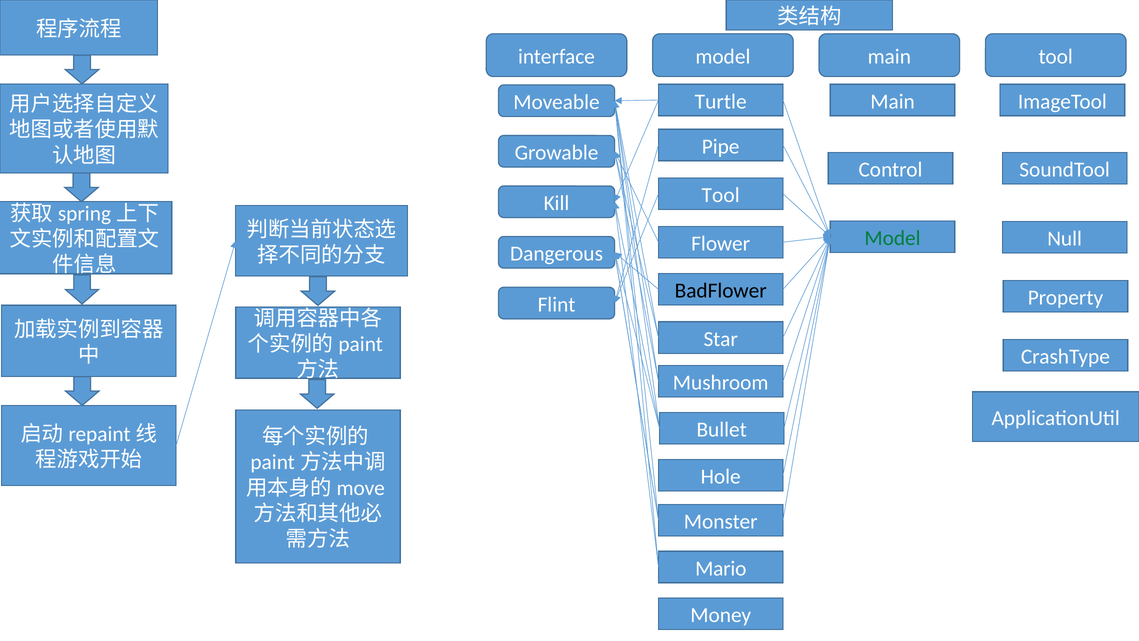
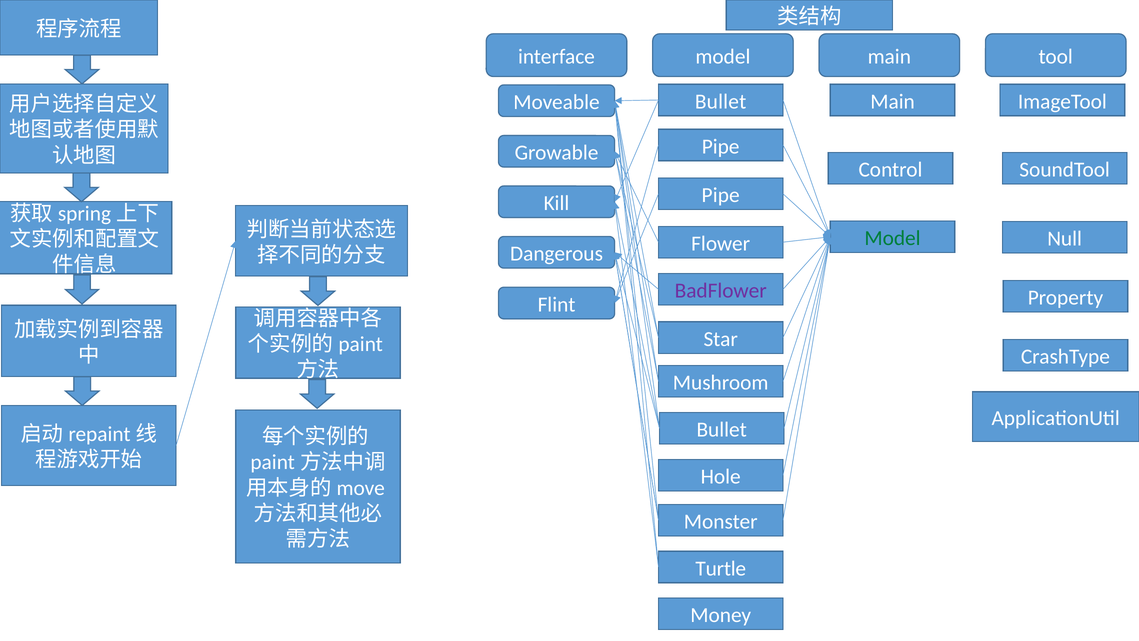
Turtle: Turtle -> Bullet (721, 101)
Tool: Tool -> Pipe (721, 195)
BadFlower colour: black -> purple (721, 291)
Mario: Mario -> Turtle (721, 568)
